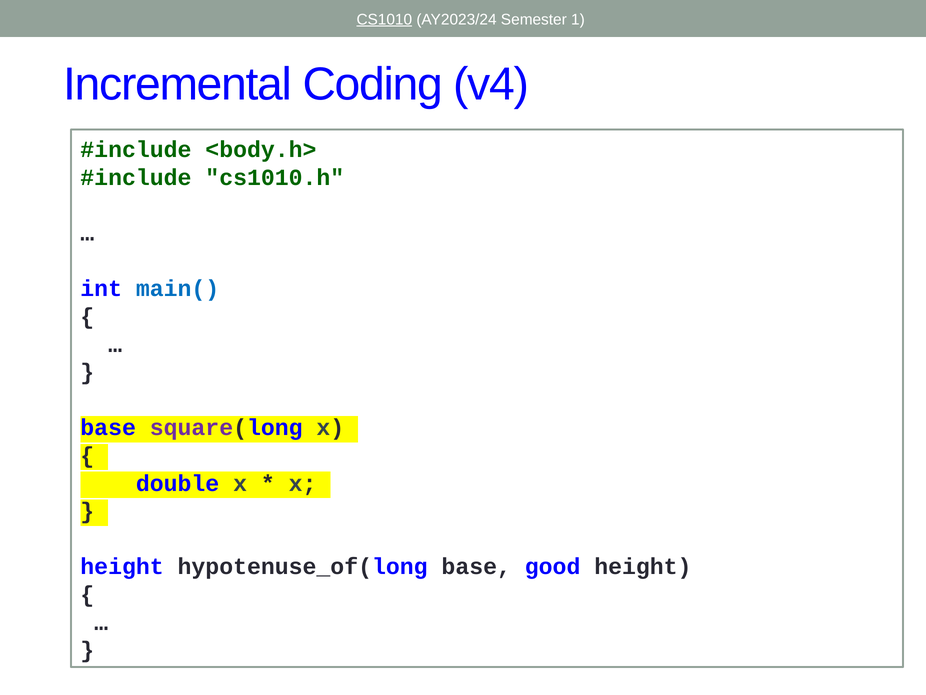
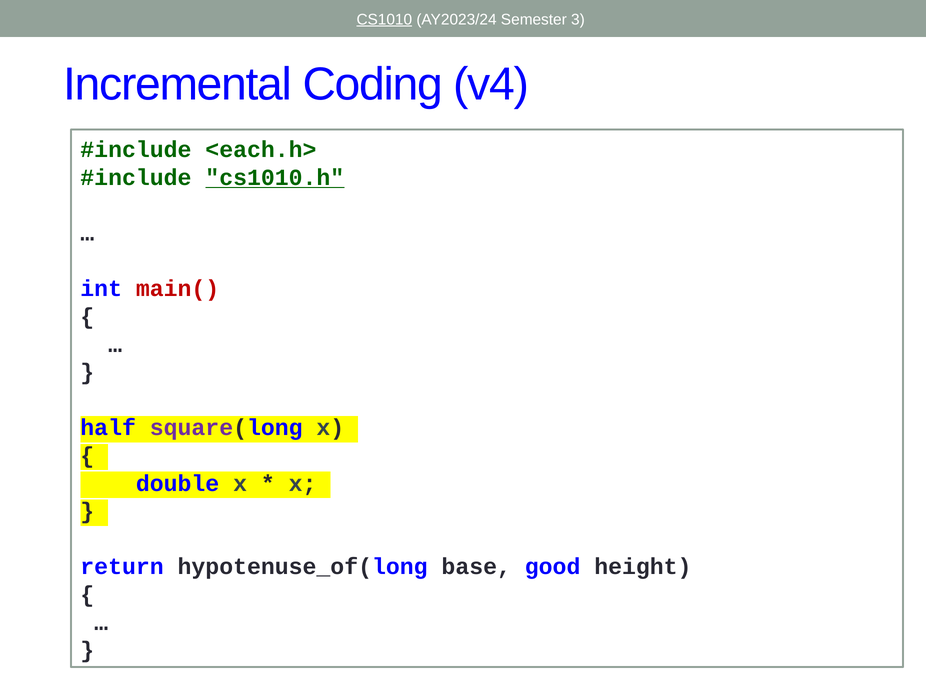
1: 1 -> 3 (578, 20)
<body.h>: <body.h> -> <each.h> (261, 150)
cs1010.h underline: none -> present (275, 177)
main( colour: blue -> red (178, 289)
base: base -> half (108, 427)
height: height -> return (122, 566)
